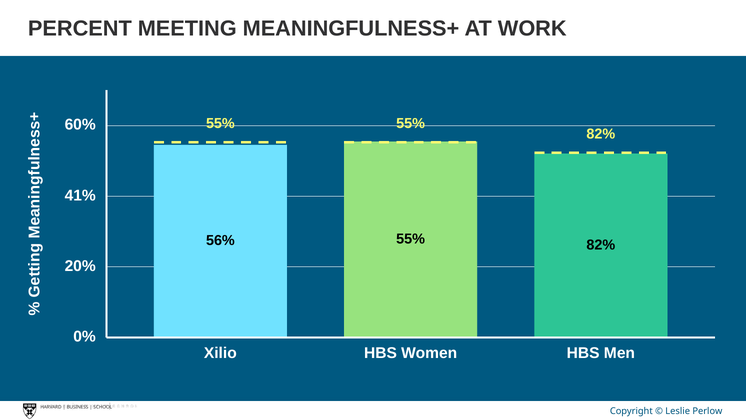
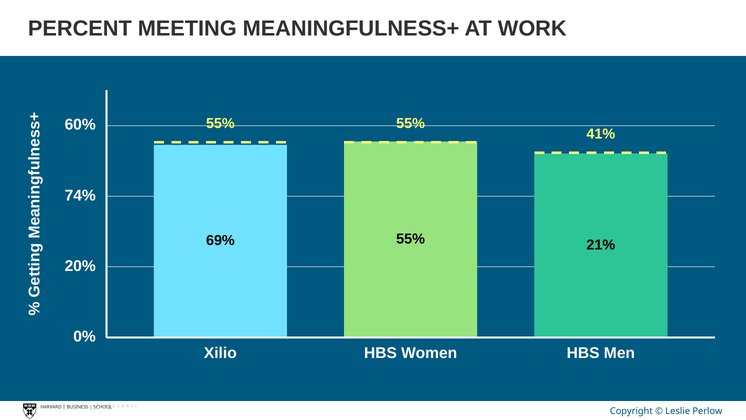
82%: 82% -> 41% (601, 134)
41%: 41% -> 74% (80, 195)
56%: 56% -> 69% (220, 240)
82%: 82% -> 21% (601, 245)
